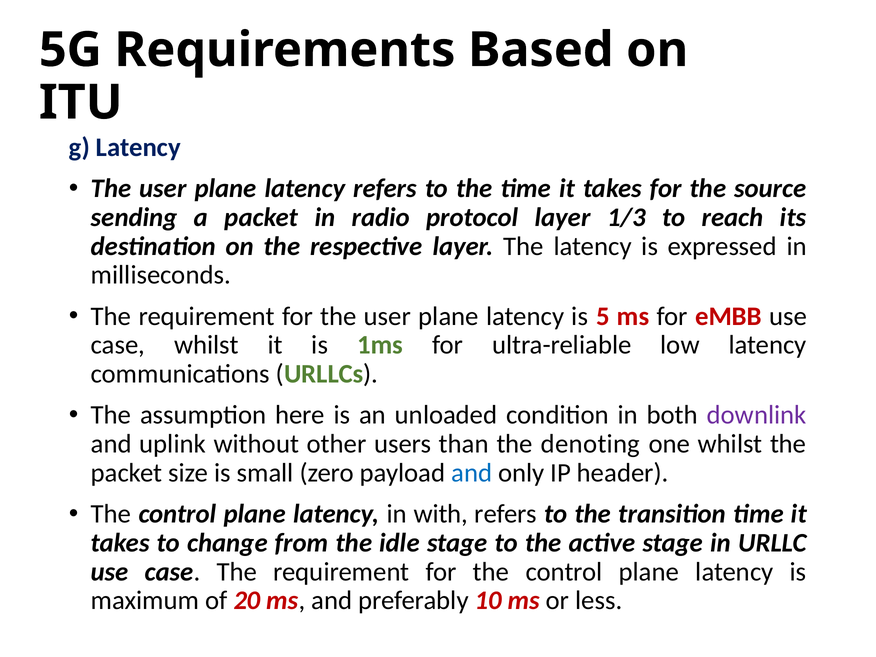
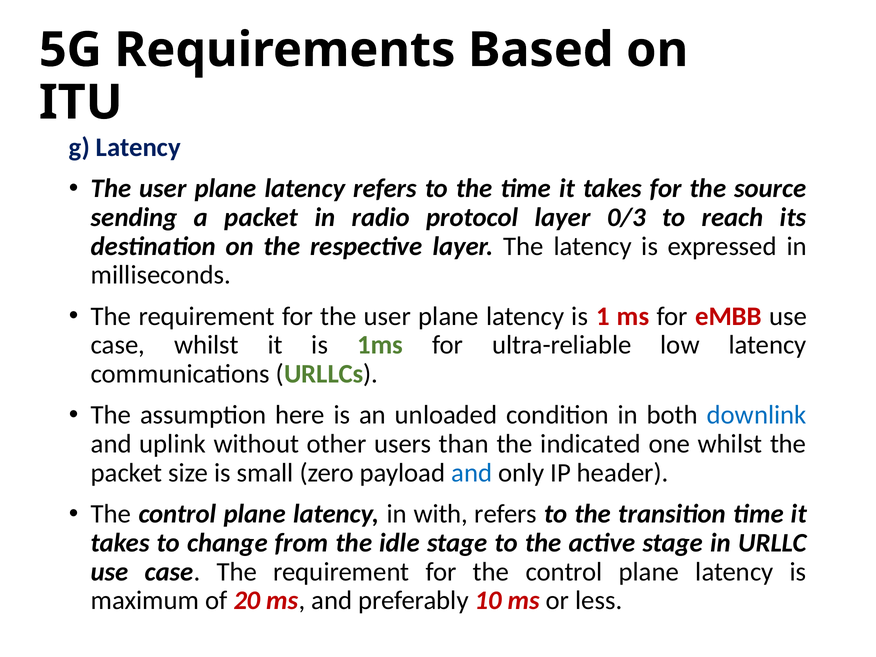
1/3: 1/3 -> 0/3 (626, 217)
5: 5 -> 1 (603, 316)
downlink colour: purple -> blue (757, 415)
denoting: denoting -> indicated (591, 444)
